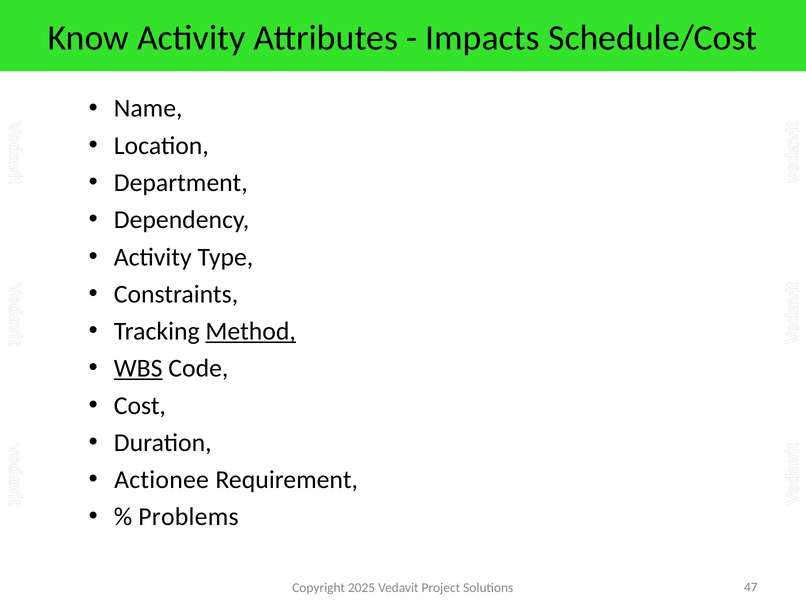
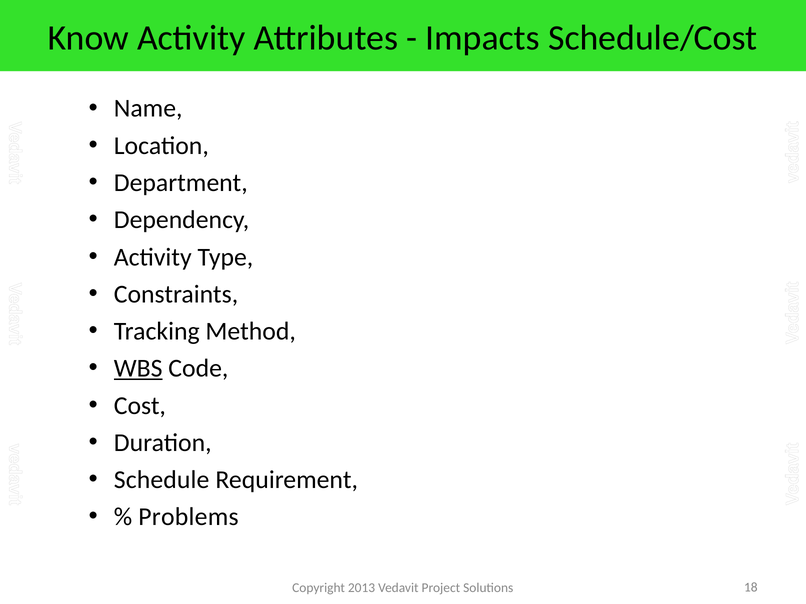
Method underline: present -> none (251, 332)
Actionee: Actionee -> Schedule (162, 480)
2025: 2025 -> 2013 (362, 588)
47: 47 -> 18 (751, 588)
